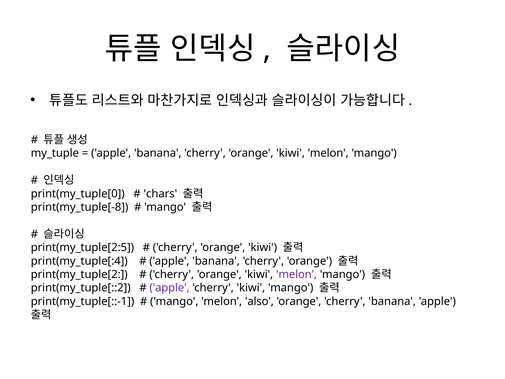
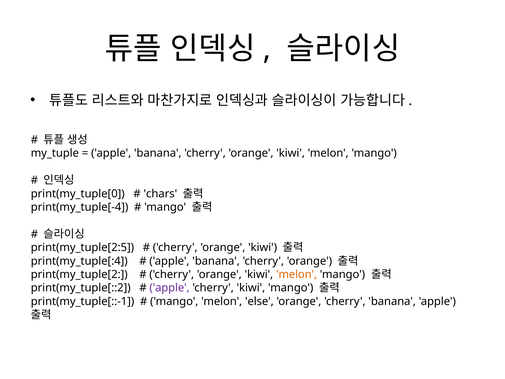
print(my_tuple[-8: print(my_tuple[-8 -> print(my_tuple[-4 (80, 207)
melon colour: purple -> orange (297, 274)
also: also -> else (259, 301)
